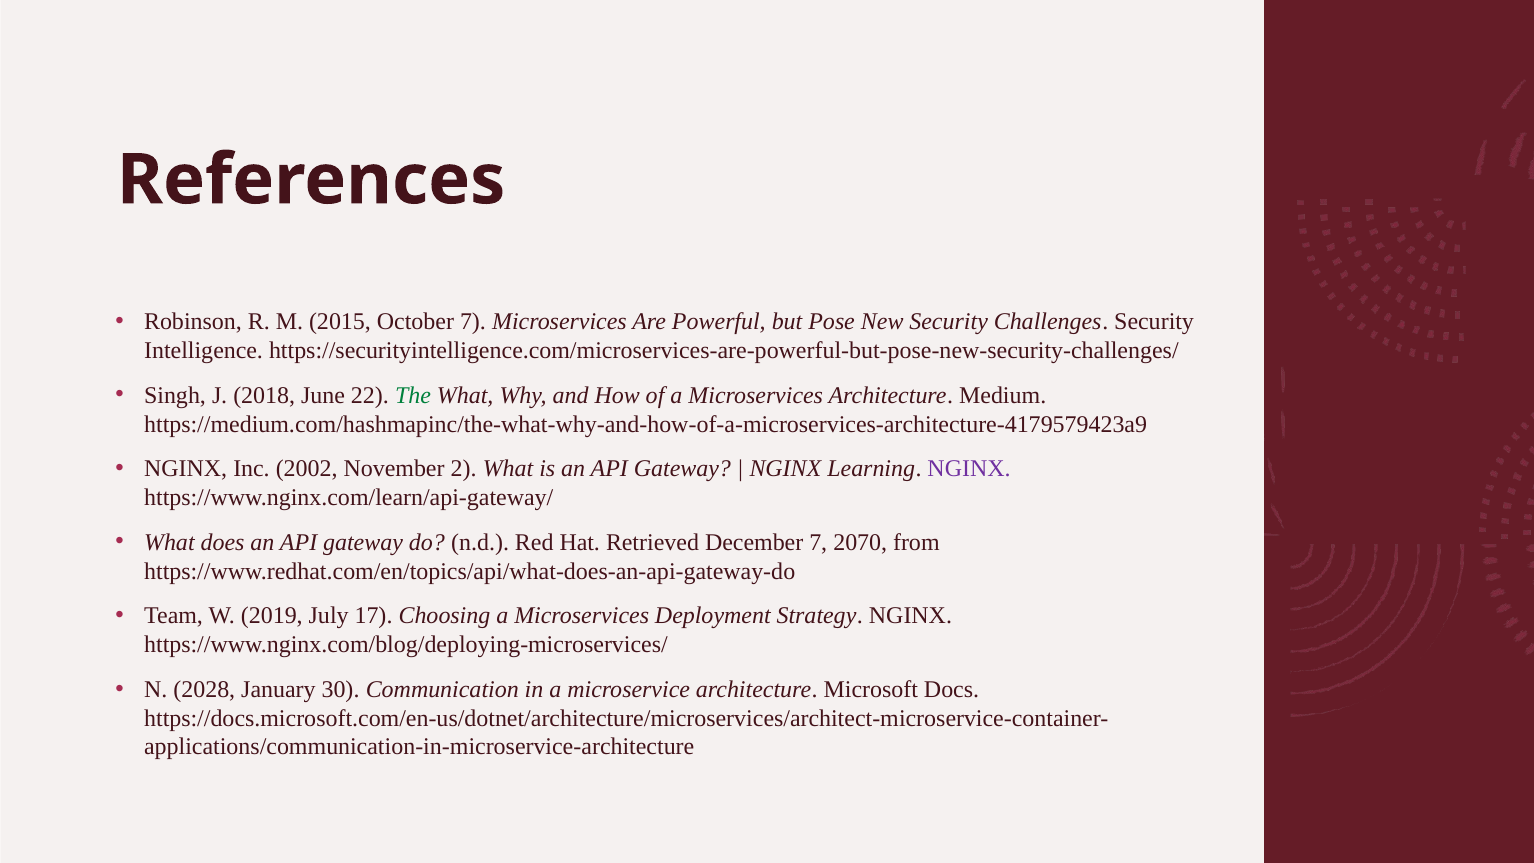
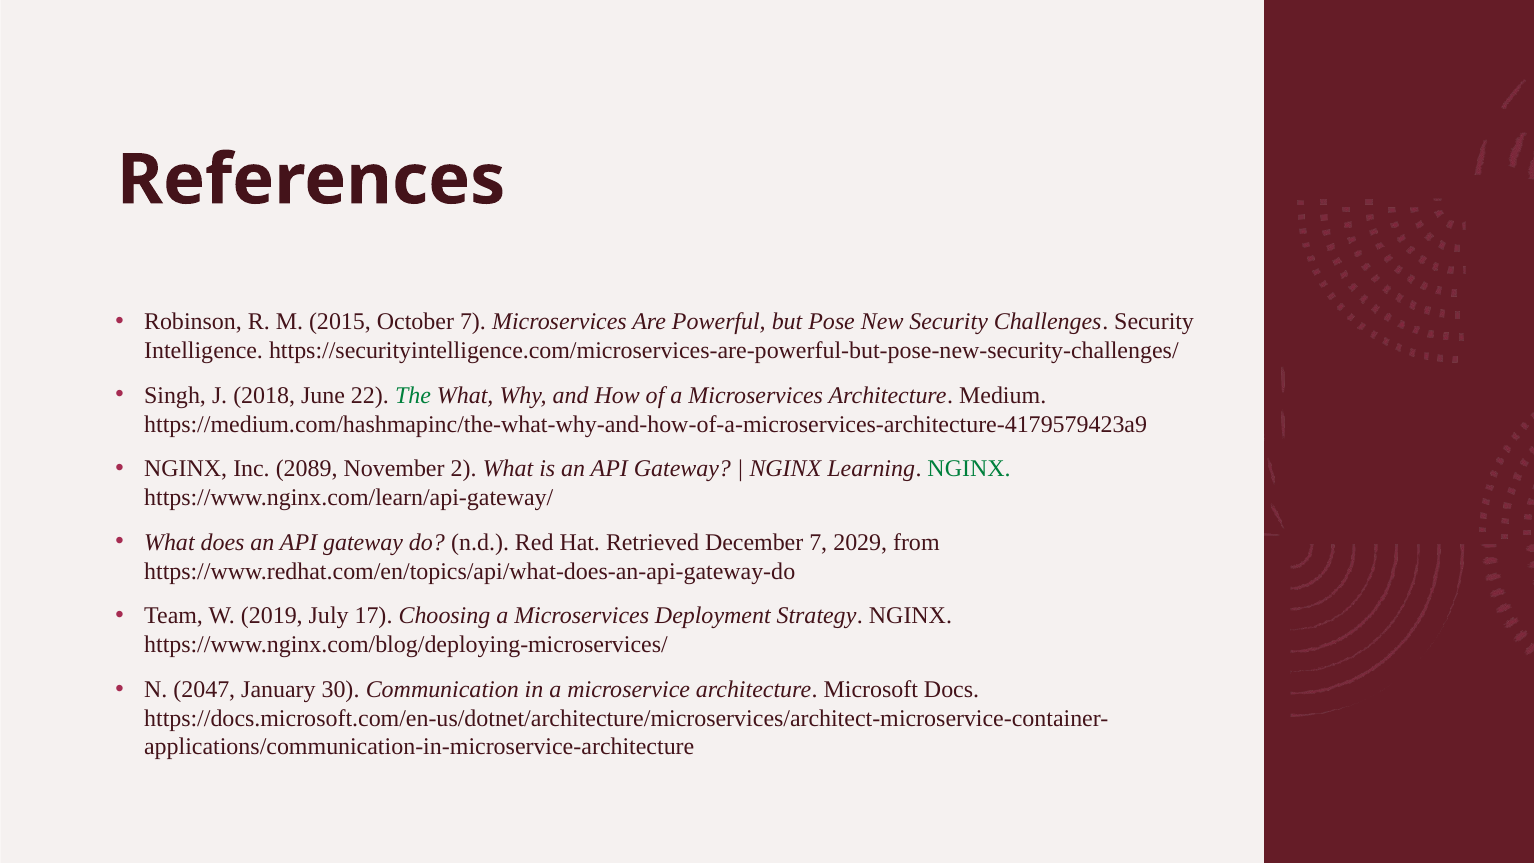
2002: 2002 -> 2089 (307, 469)
NGINX colour: purple -> green (969, 469)
2070: 2070 -> 2029 (860, 542)
2028: 2028 -> 2047 (204, 689)
